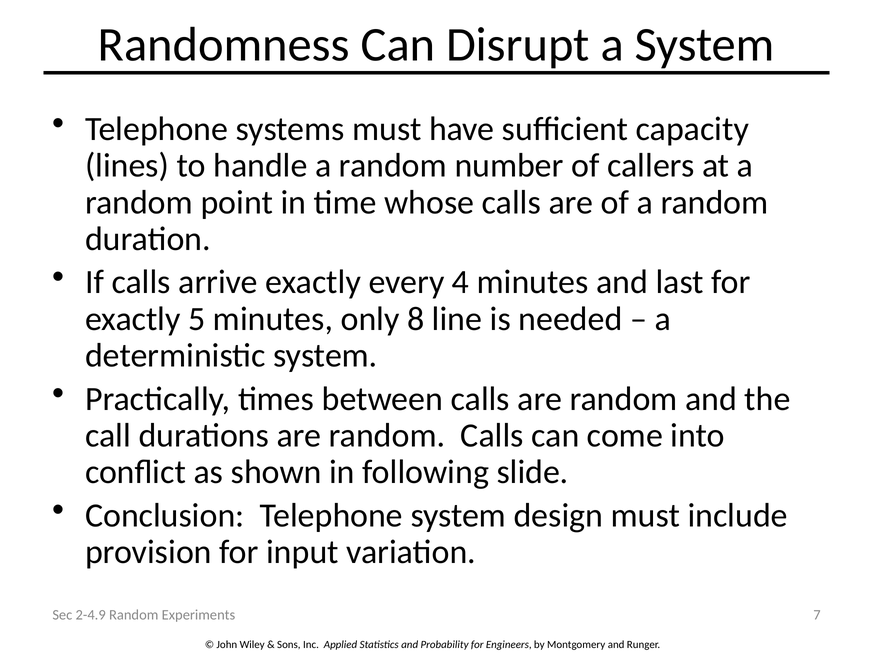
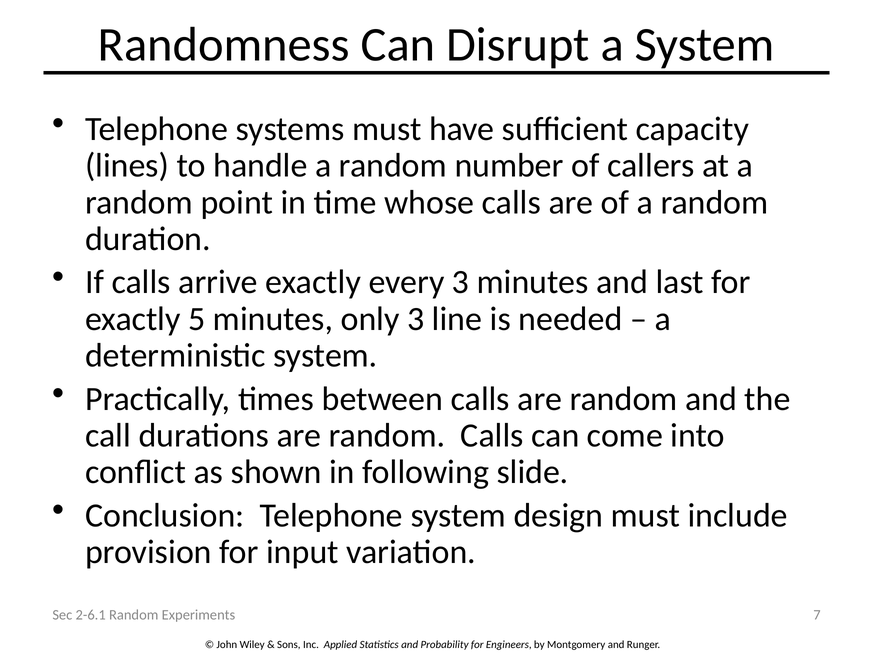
every 4: 4 -> 3 (461, 282)
only 8: 8 -> 3 (416, 319)
2-4.9: 2-4.9 -> 2-6.1 (91, 615)
